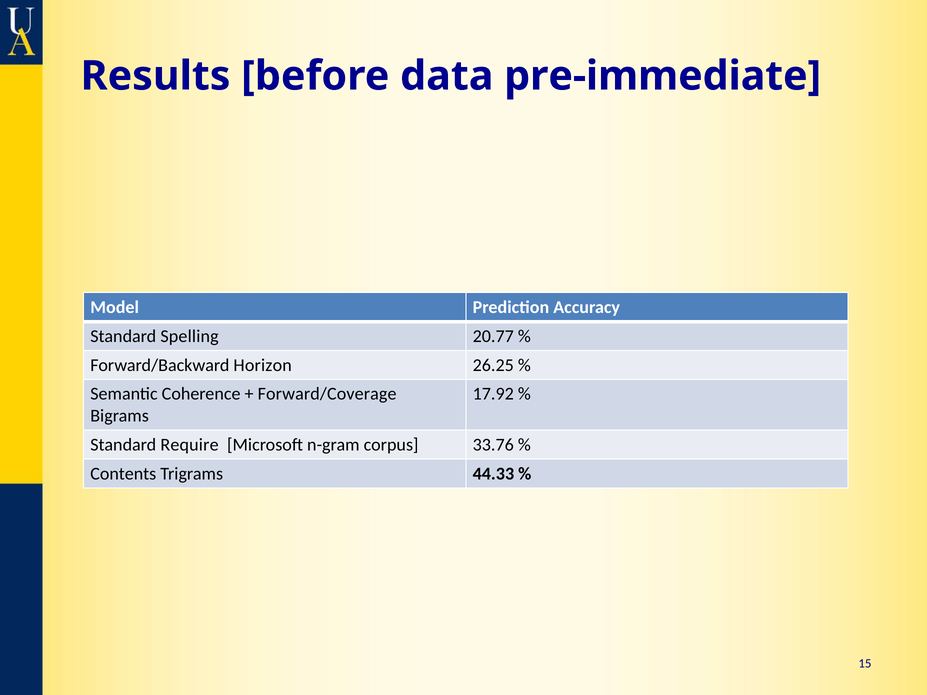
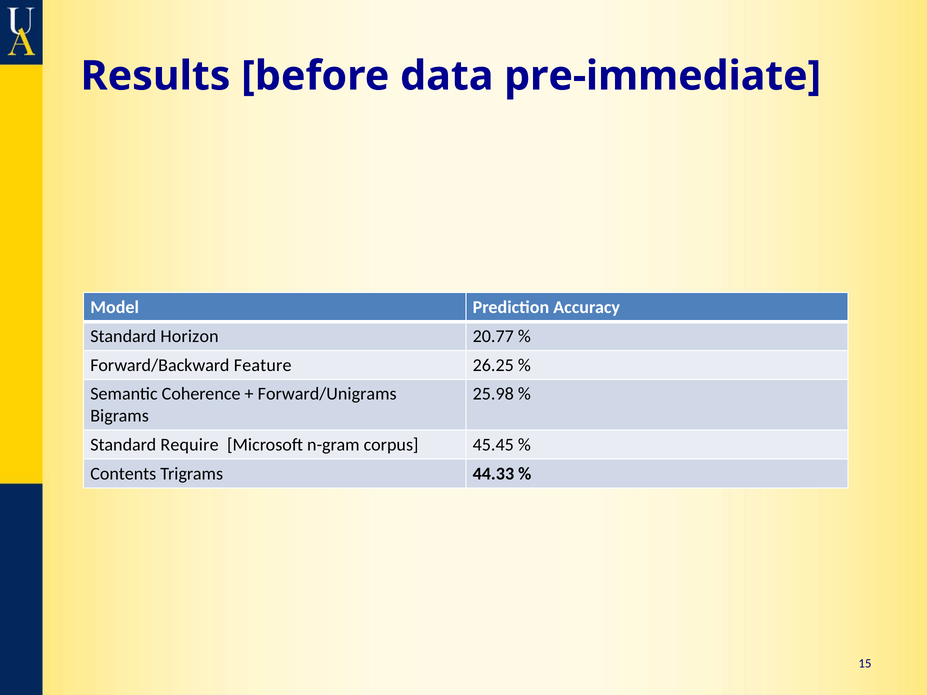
Spelling: Spelling -> Horizon (190, 336)
Horizon: Horizon -> Feature (263, 365)
Forward/Coverage: Forward/Coverage -> Forward/Unigrams (327, 394)
17.92: 17.92 -> 25.98 (493, 394)
33.76: 33.76 -> 45.45 (493, 445)
